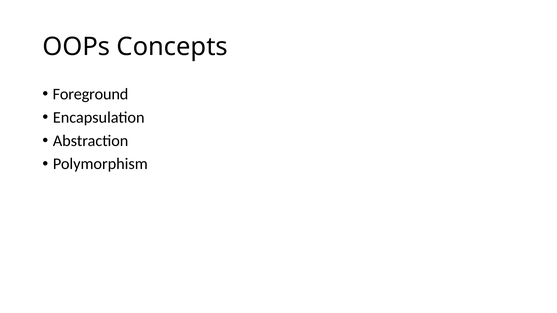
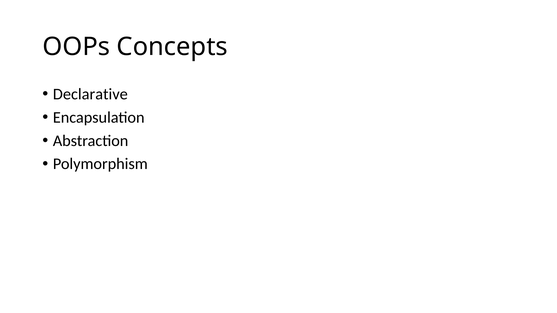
Foreground: Foreground -> Declarative (90, 94)
